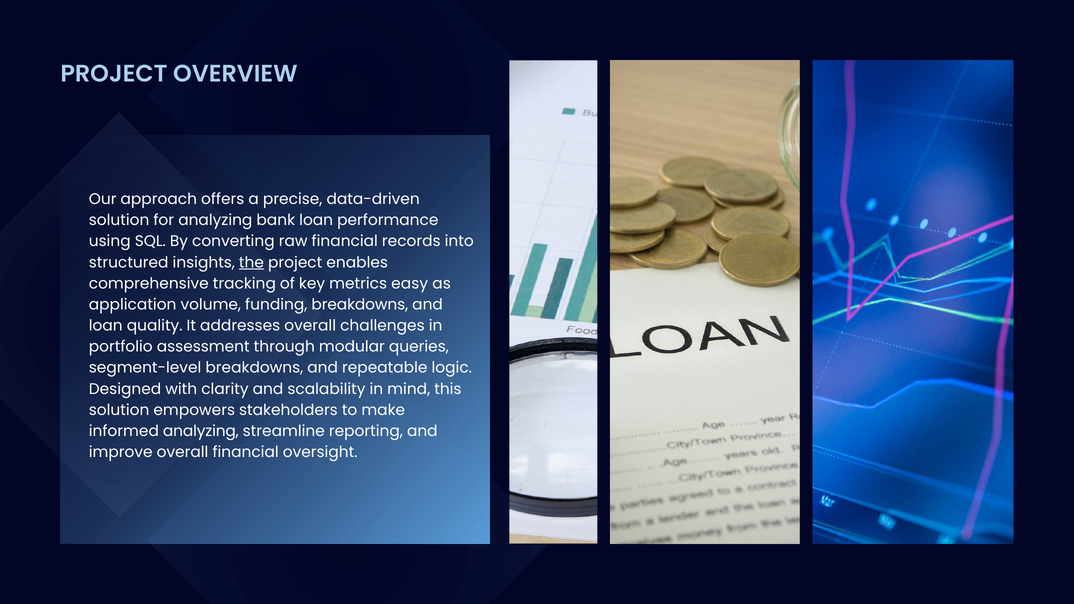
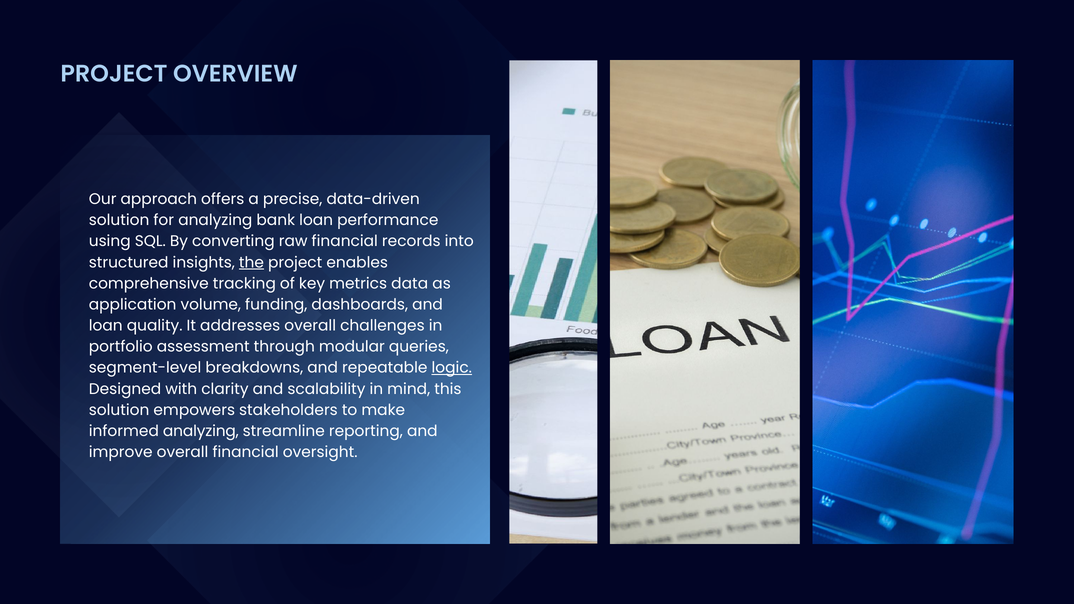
easy: easy -> data (410, 284)
funding breakdowns: breakdowns -> dashboards (360, 305)
logic underline: none -> present (452, 368)
